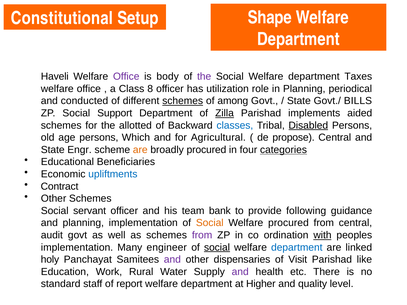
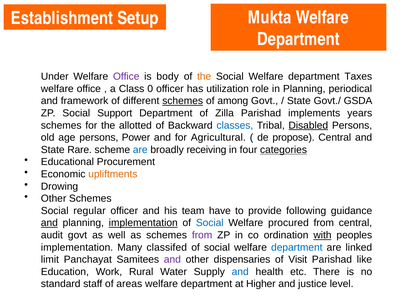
Constitutional: Constitutional -> Establishment (62, 18)
Shape: Shape -> Mukta (270, 18)
Haveli: Haveli -> Under (55, 77)
the colour: purple -> orange (204, 77)
8: 8 -> 0 (150, 89)
conducted: conducted -> framework (85, 101)
BILLS: BILLS -> GSDA (358, 101)
Zilla underline: present -> none (225, 113)
aided: aided -> years (360, 113)
Which: Which -> Power (136, 138)
Engr: Engr -> Rare (80, 150)
are colour: orange -> blue (140, 150)
broadly procured: procured -> receiving (206, 150)
Beneficiaries: Beneficiaries -> Procurement (126, 162)
upliftments colour: blue -> orange (113, 174)
Contract: Contract -> Drowing (60, 187)
servant: servant -> regular (90, 211)
bank: bank -> have (220, 211)
and underline: none -> present (49, 223)
implementation underline: none -> present (143, 223)
Social colour: orange -> blue (210, 223)
engineer: engineer -> classifed (167, 248)
social underline: present -> none (217, 248)
holy: holy -> limit (50, 260)
and colour: purple -> blue (240, 272)
report: report -> areas (129, 284)
quality: quality -> justice (313, 284)
